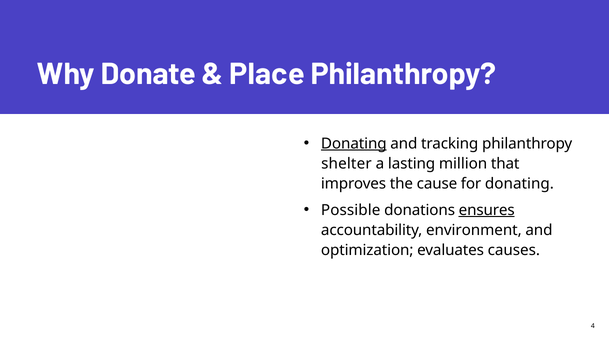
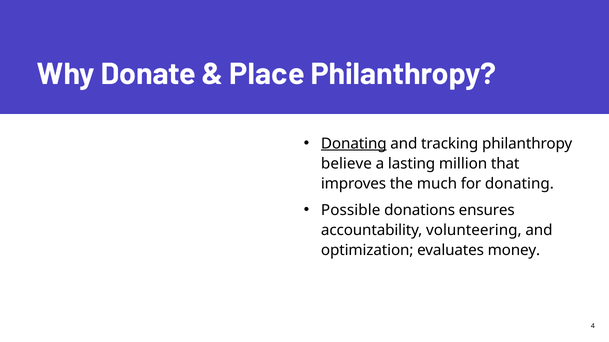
shelter: shelter -> believe (346, 164)
cause: cause -> much (437, 184)
ensures underline: present -> none (487, 210)
environment: environment -> volunteering (474, 230)
causes: causes -> money (514, 250)
